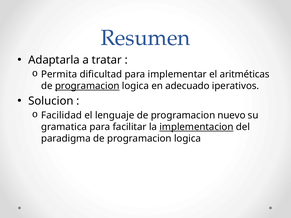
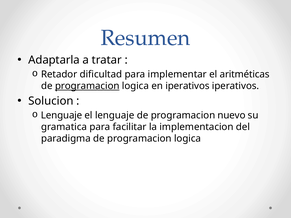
Permita: Permita -> Retador (59, 74)
en adecuado: adecuado -> iperativos (187, 86)
Facilidad: Facilidad -> Lenguaje (62, 115)
implementacion underline: present -> none (196, 127)
